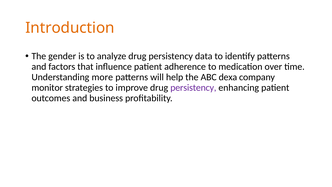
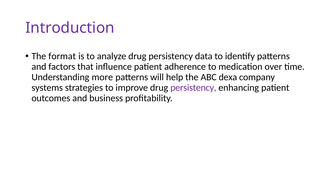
Introduction colour: orange -> purple (70, 28)
gender: gender -> format (62, 56)
monitor: monitor -> systems (47, 88)
